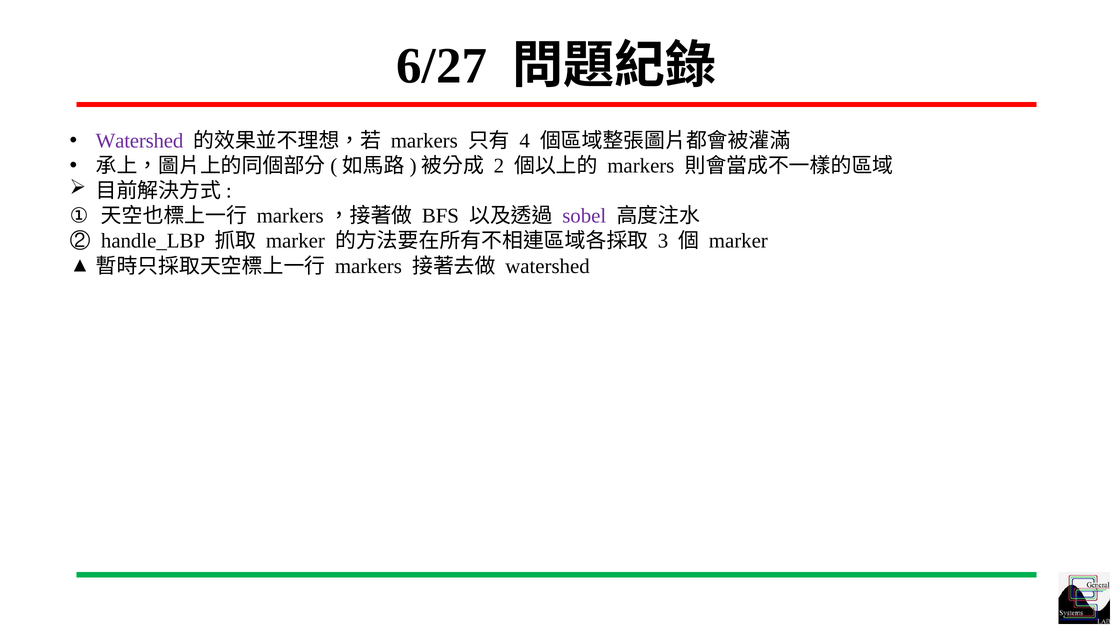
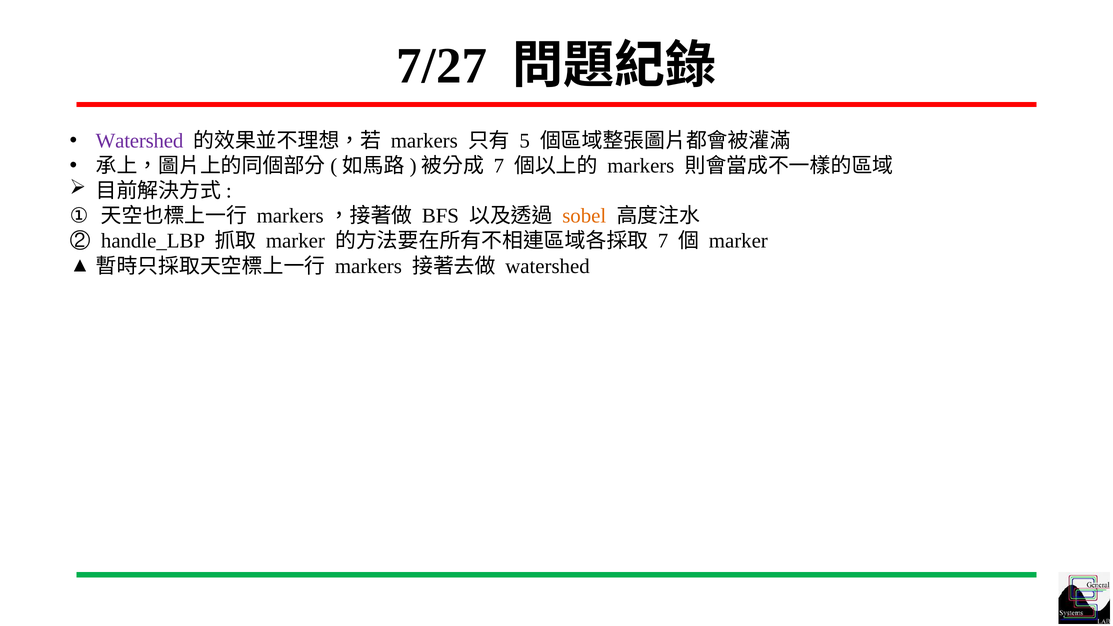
6/27: 6/27 -> 7/27 (442, 66)
4: 4 -> 5 (525, 141)
2: 2 -> 7 (499, 166)
sobel colour: purple -> orange (584, 216)
3: 3 -> 7 (663, 241)
